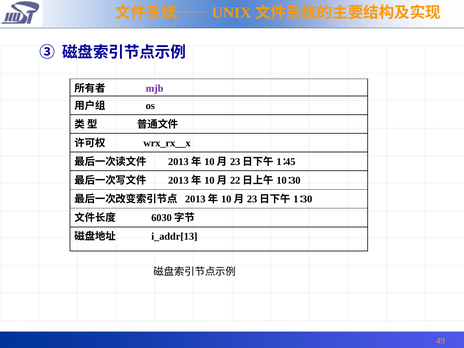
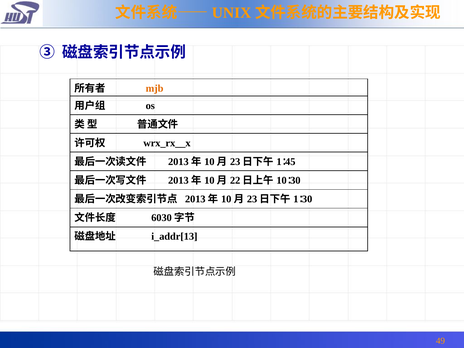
mjb colour: purple -> orange (155, 88)
